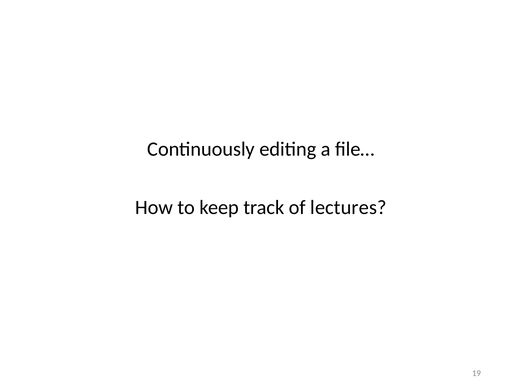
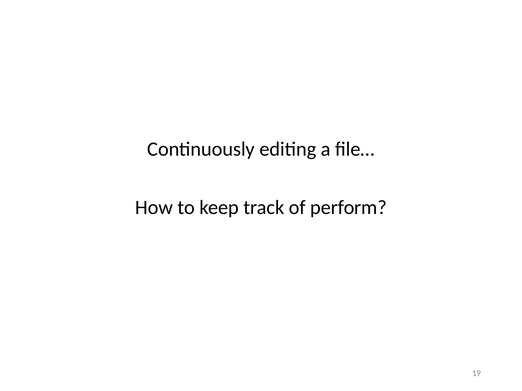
lectures: lectures -> perform (348, 208)
